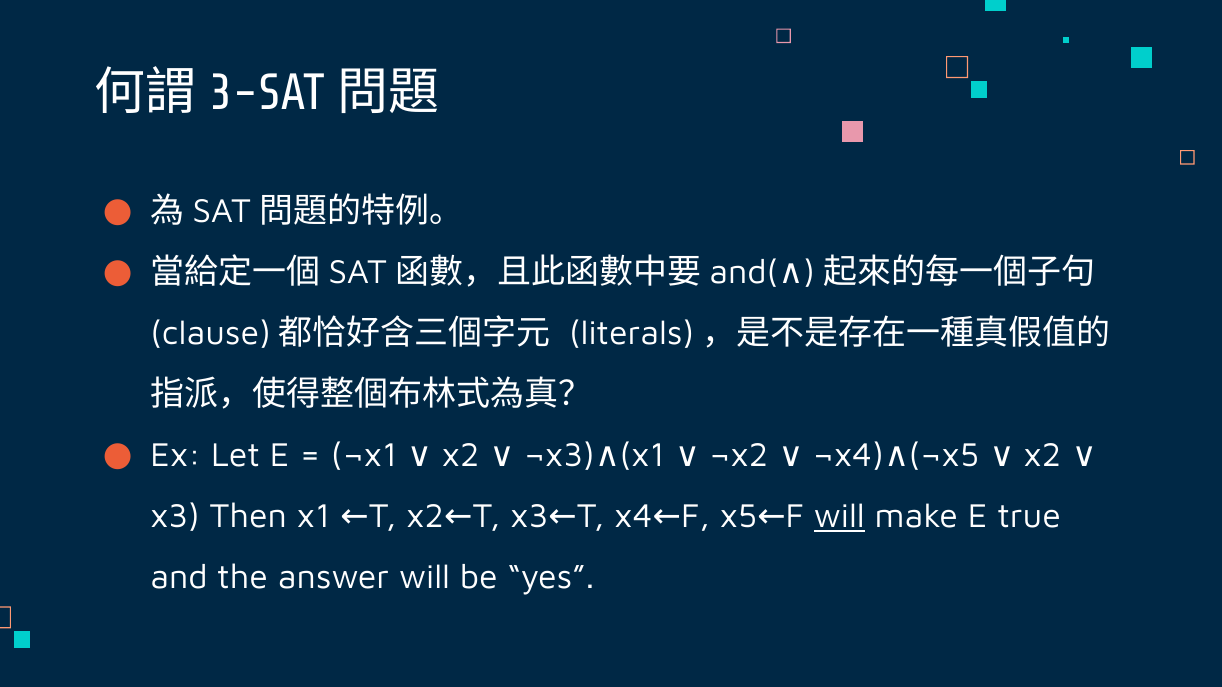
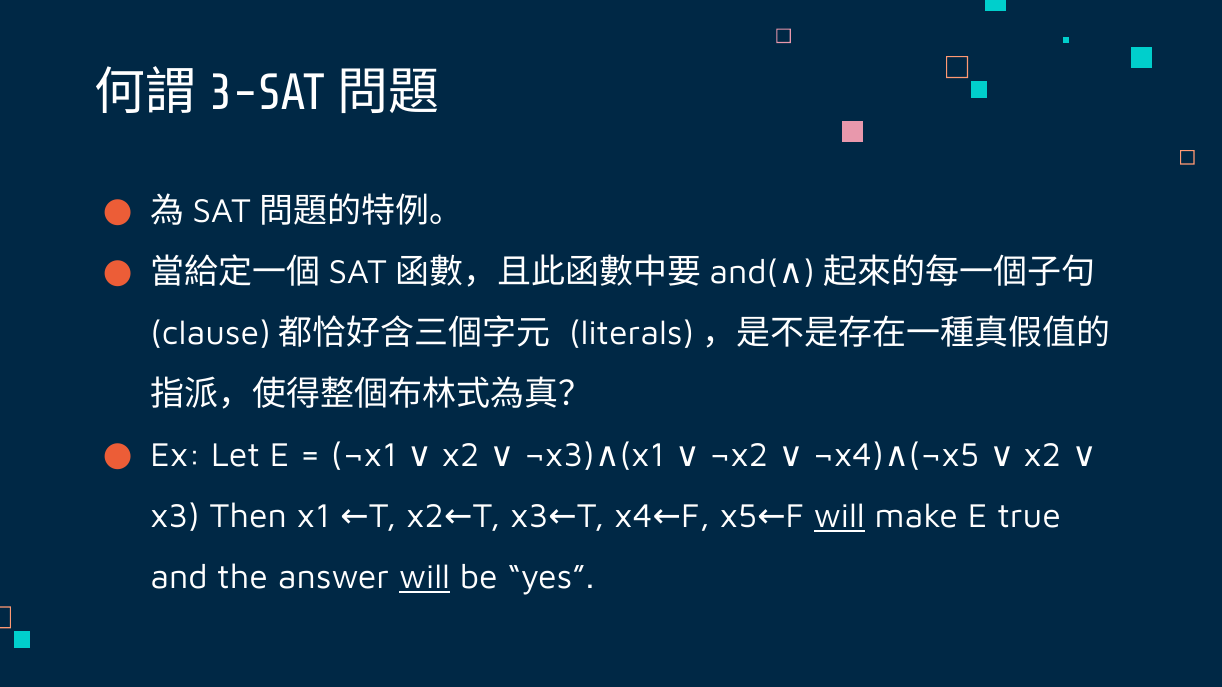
will underline: none -> present (425, 578)
